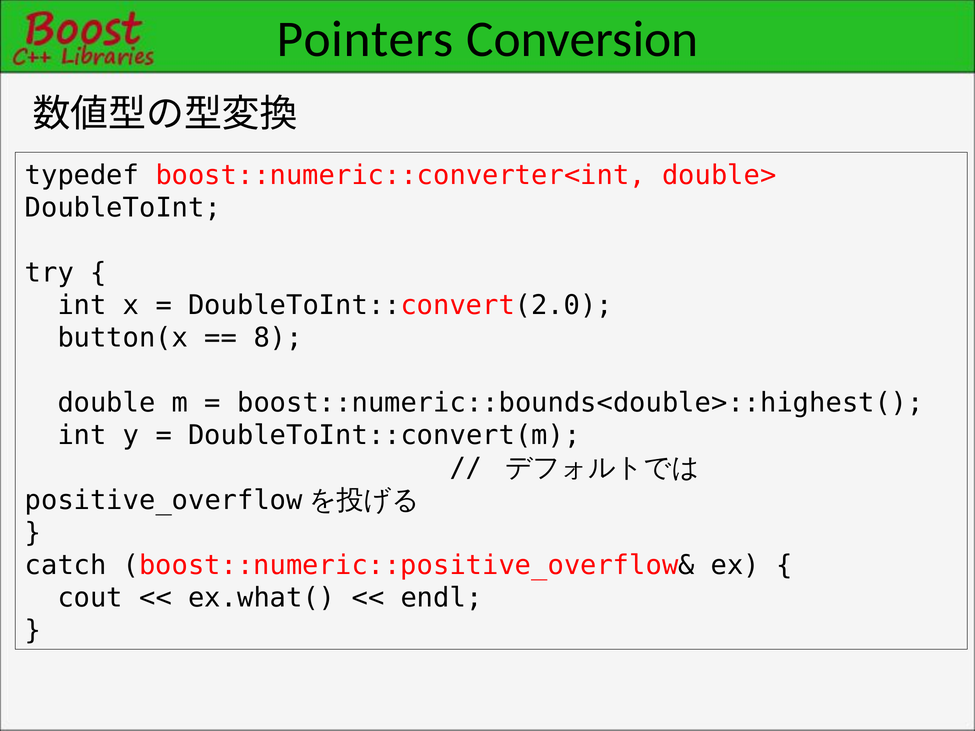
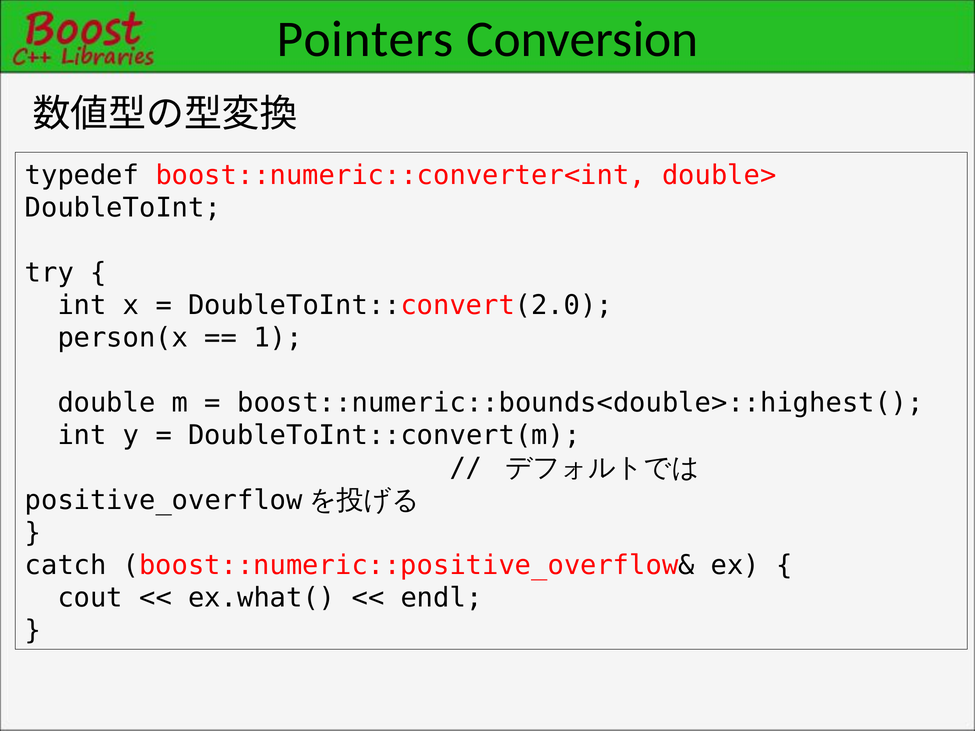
button(x: button(x -> person(x (123, 338)
8: 8 -> 1 (278, 338)
